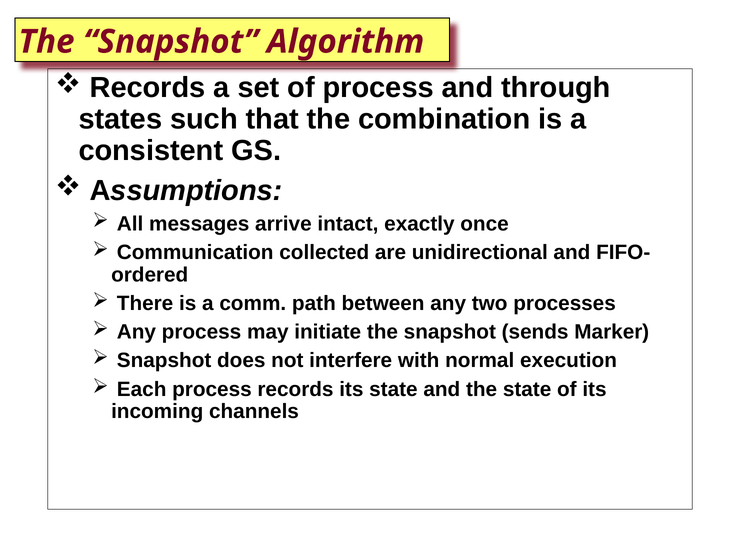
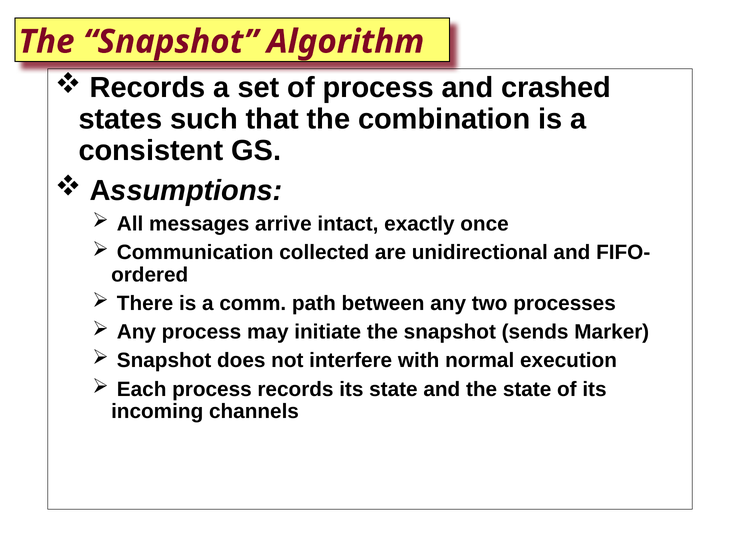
through: through -> crashed (556, 88)
